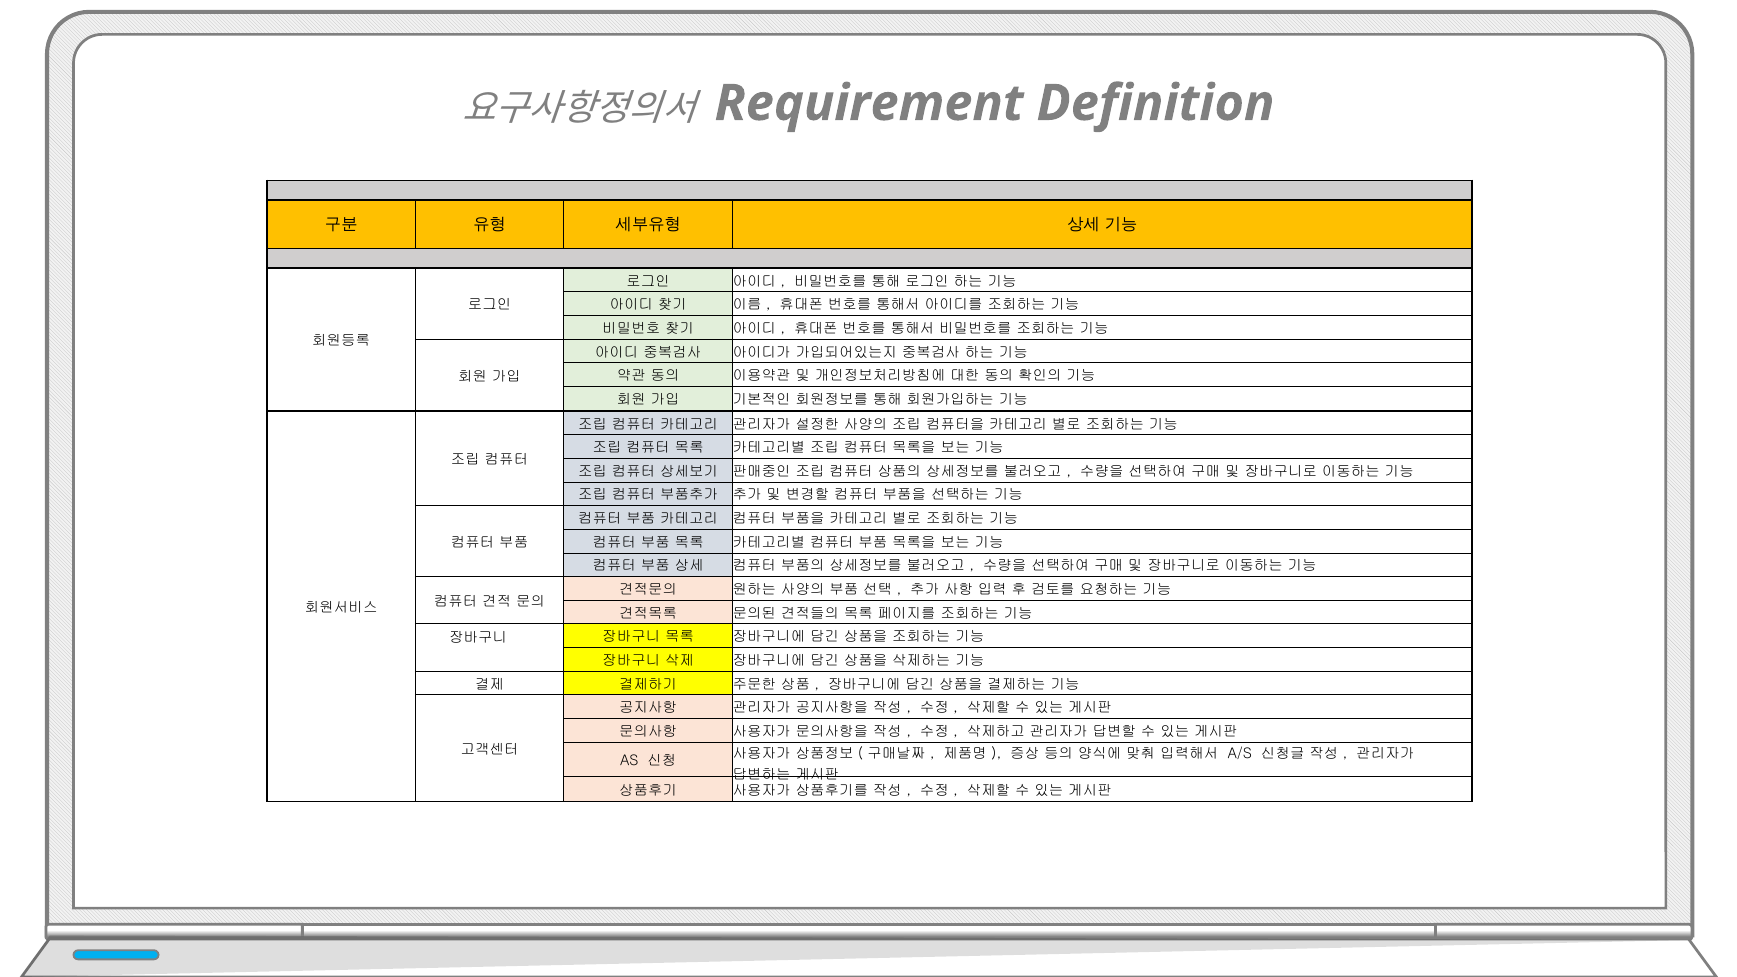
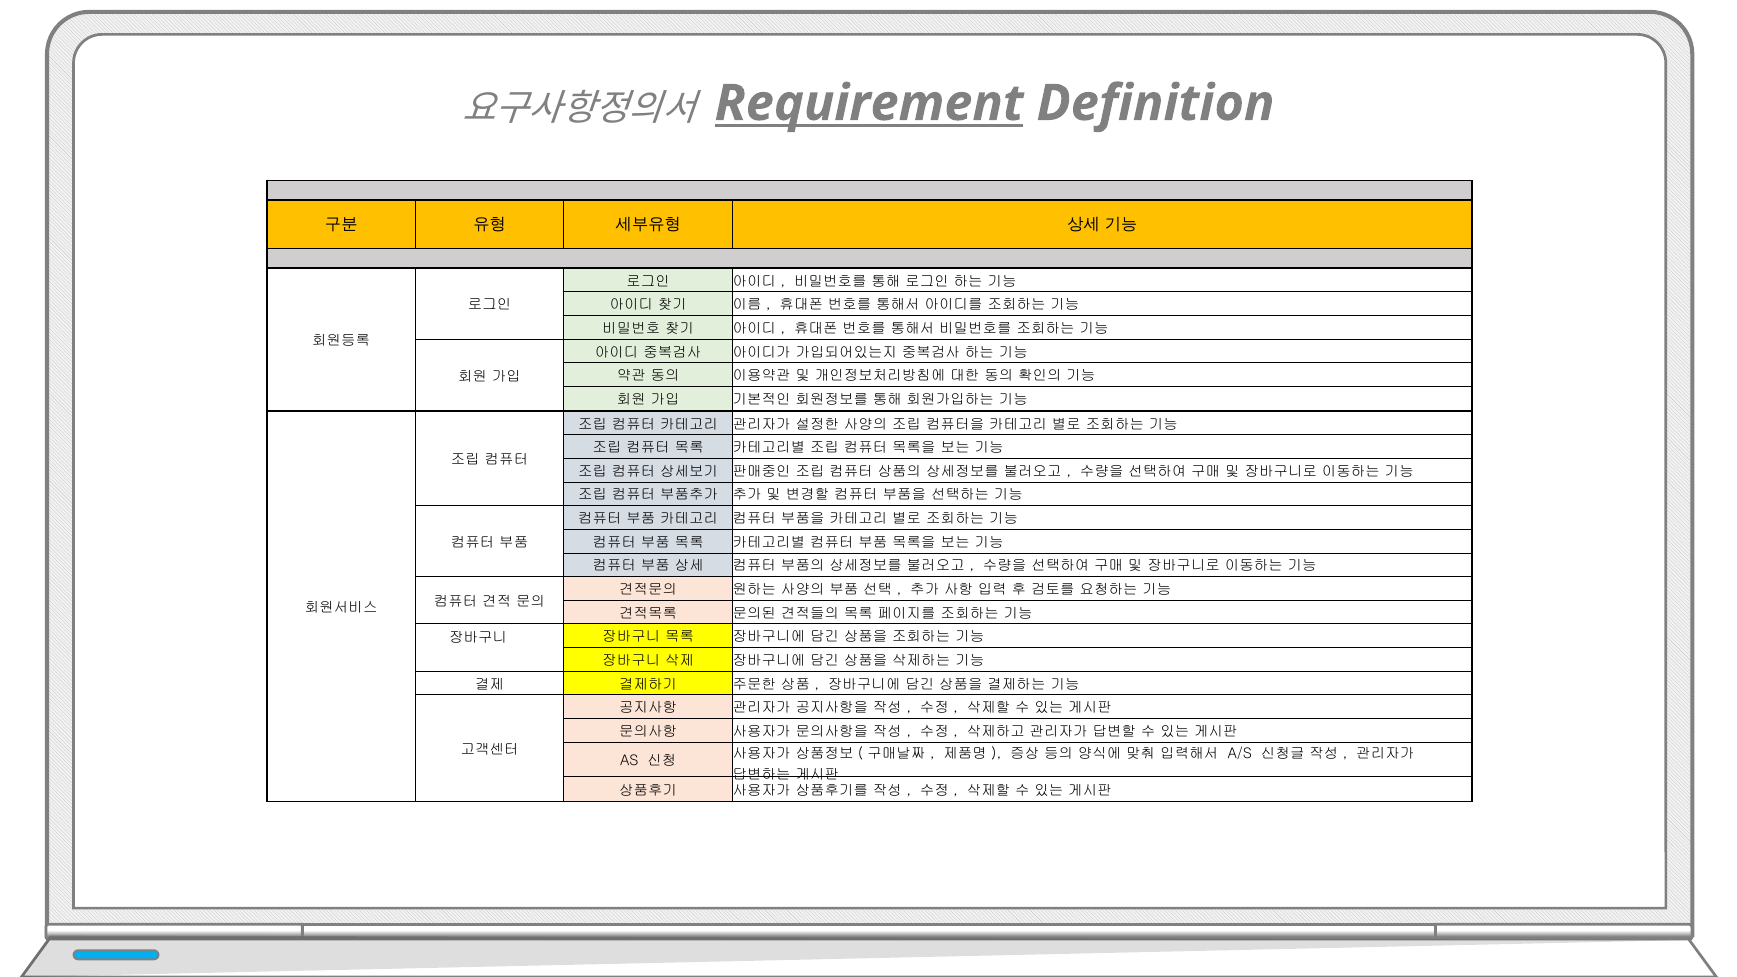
Requirement underline: none -> present (869, 103)
